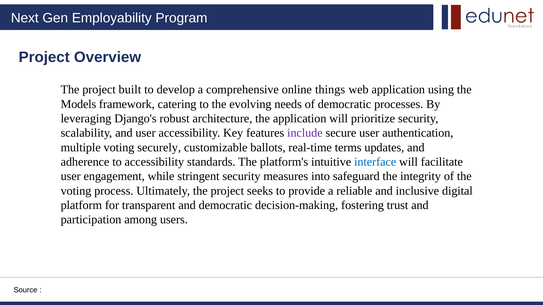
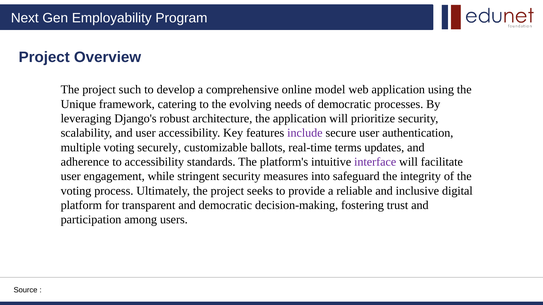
built: built -> such (130, 90)
things: things -> model (330, 90)
Models: Models -> Unique (78, 104)
interface colour: blue -> purple (375, 162)
